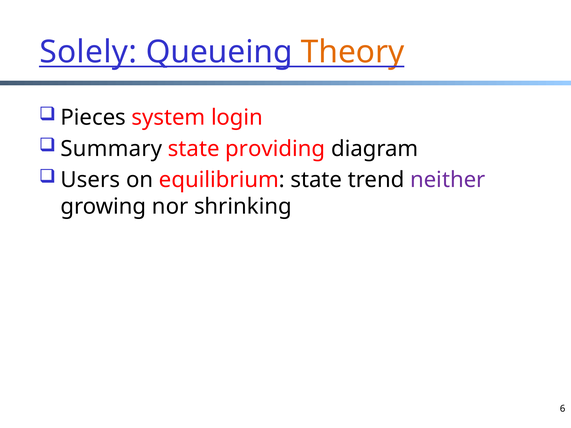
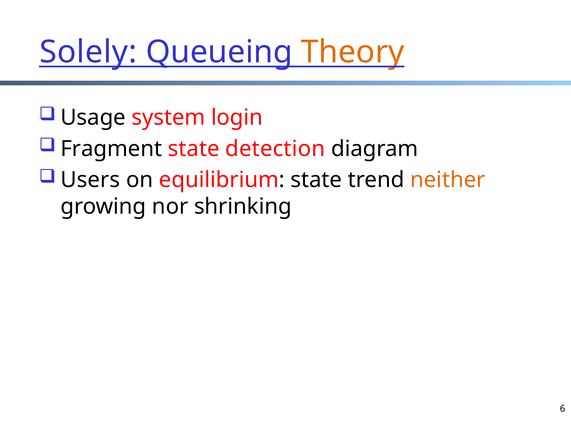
Pieces: Pieces -> Usage (93, 118)
Summary: Summary -> Fragment (111, 149)
providing: providing -> detection (275, 149)
neither colour: purple -> orange (448, 180)
